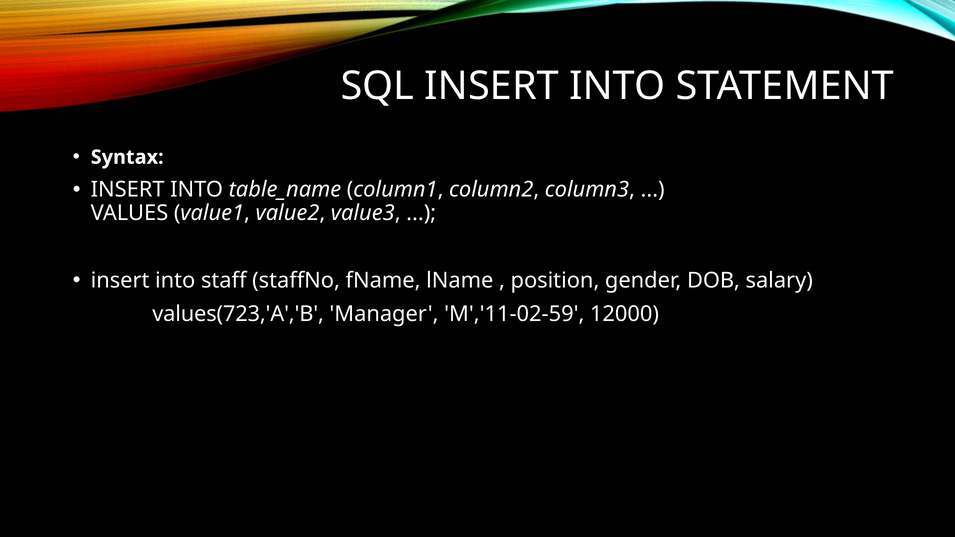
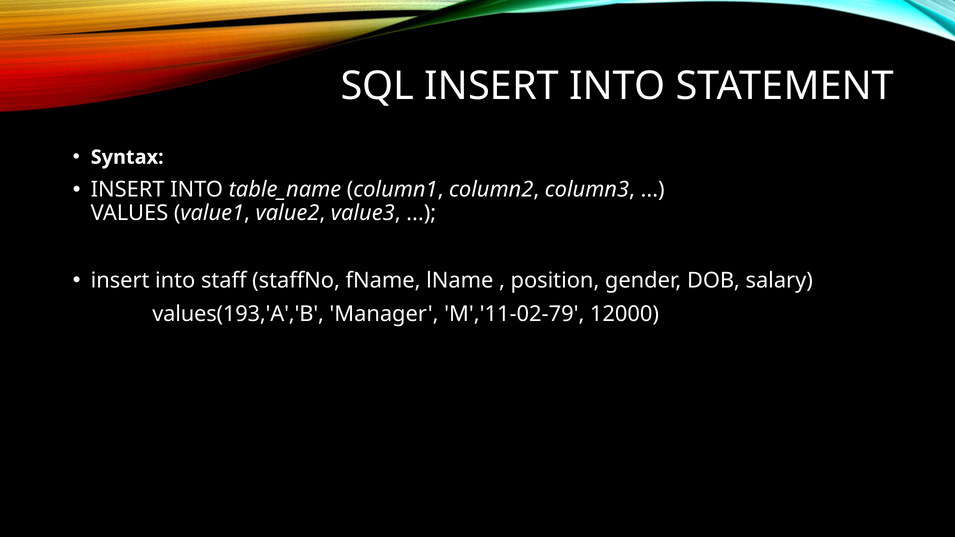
values(723,'A','B: values(723,'A','B -> values(193,'A','B (238, 314)
M','11-02-59: M','11-02-59 -> M','11-02-79 (514, 314)
